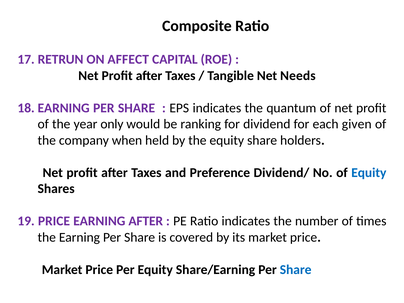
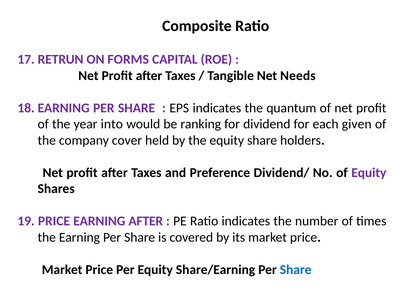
AFFECT: AFFECT -> FORMS (128, 59)
only: only -> into (112, 124)
when: when -> cover (127, 140)
Equity colour: blue -> purple (369, 173)
